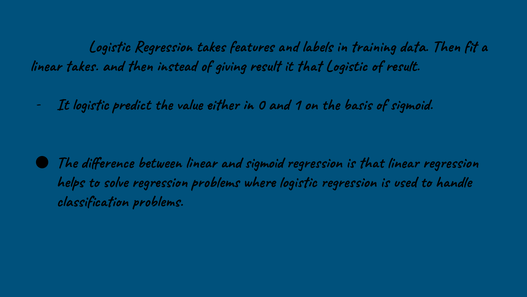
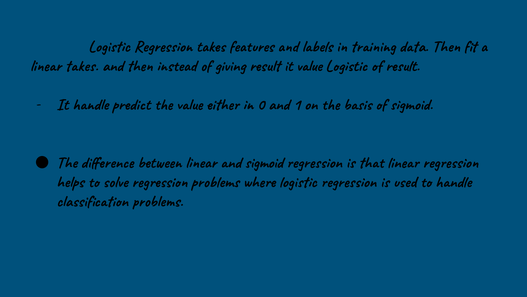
it that: that -> value (309, 66)
It logistic: logistic -> handle (90, 104)
